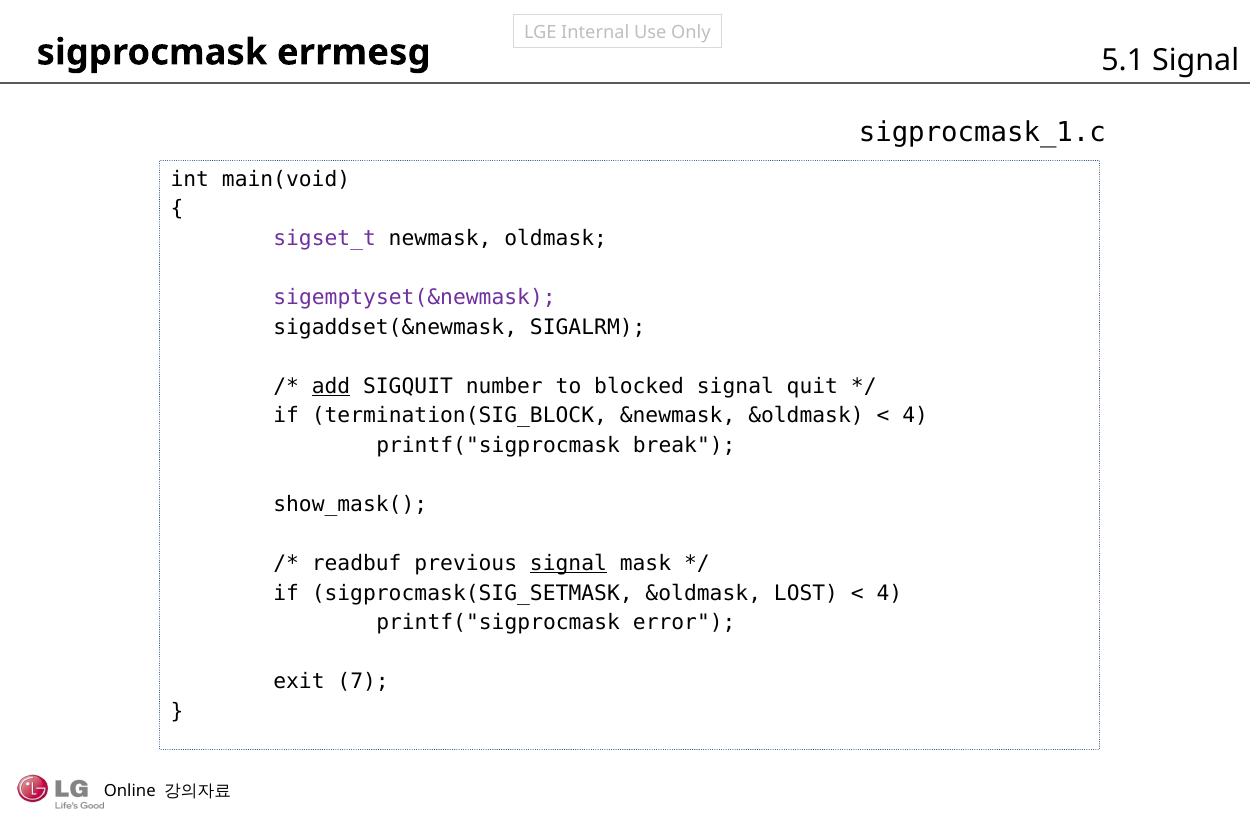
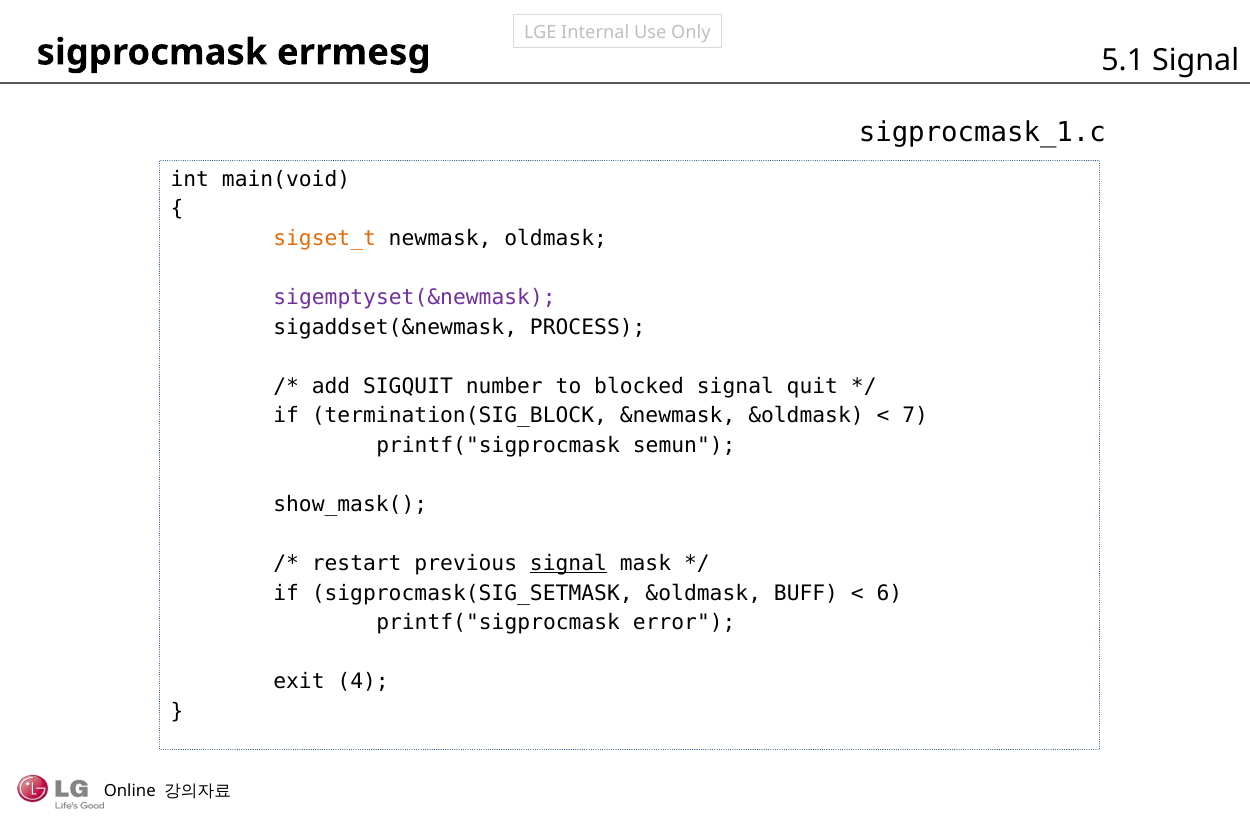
sigset_t colour: purple -> orange (325, 238)
SIGALRM: SIGALRM -> PROCESS (588, 327)
add underline: present -> none (331, 386)
4: 4 -> 7 (915, 416)
break: break -> semun (684, 445)
readbuf: readbuf -> restart (357, 564)
LOST: LOST -> BUFF (806, 593)
4: 4 -> 6 (889, 593)
7: 7 -> 4 (363, 682)
